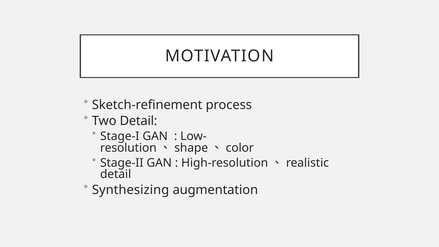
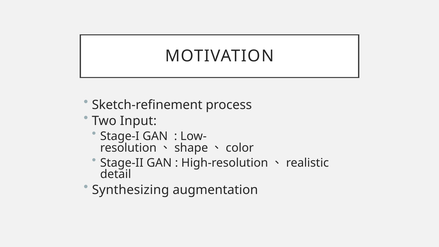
Two Detail: Detail -> Input (138, 121)
